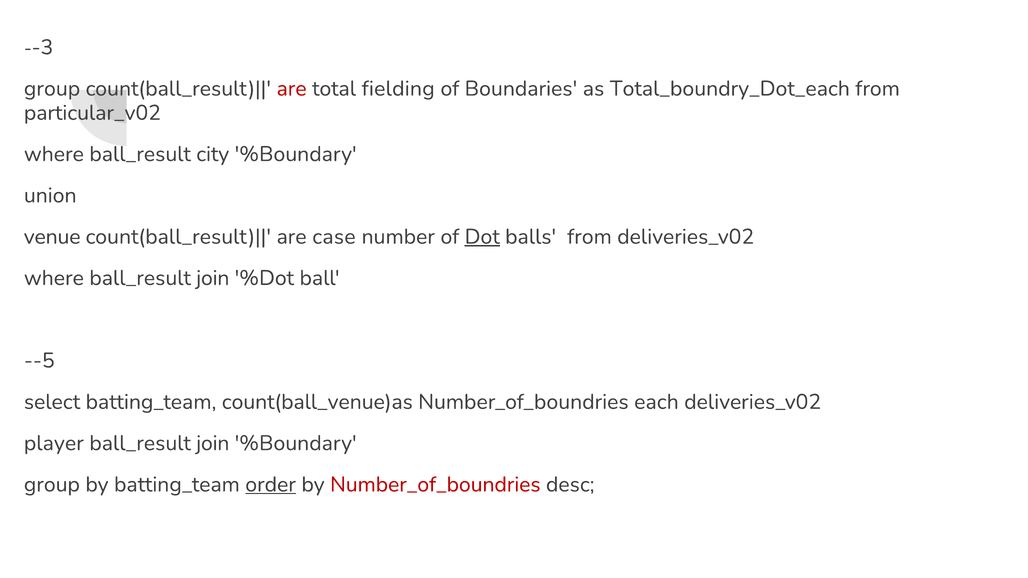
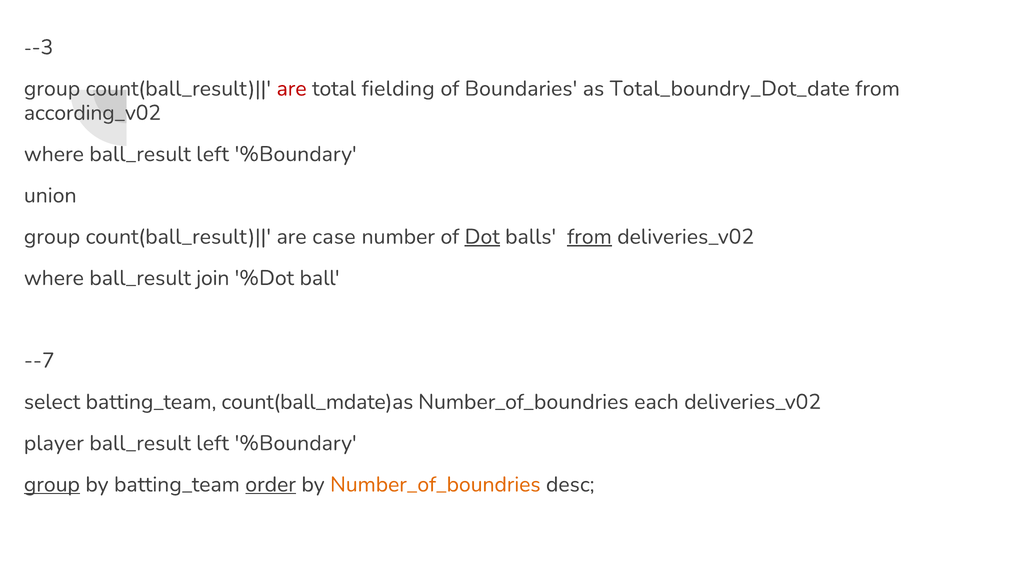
Total_boundry_Dot_each: Total_boundry_Dot_each -> Total_boundry_Dot_date (730, 89)
particular_v02: particular_v02 -> according_v02 (92, 113)
where ball_result city: city -> left (213, 154)
venue: venue -> group (52, 237)
from underline: none -> present (589, 237)
--5: --5 -> --7 (39, 361)
count(ball_venue)as: count(ball_venue)as -> count(ball_mdate)as (317, 402)
join: join -> left (213, 443)
group underline: none -> present (52, 485)
Number_of_boundries colour: red -> orange (435, 485)
